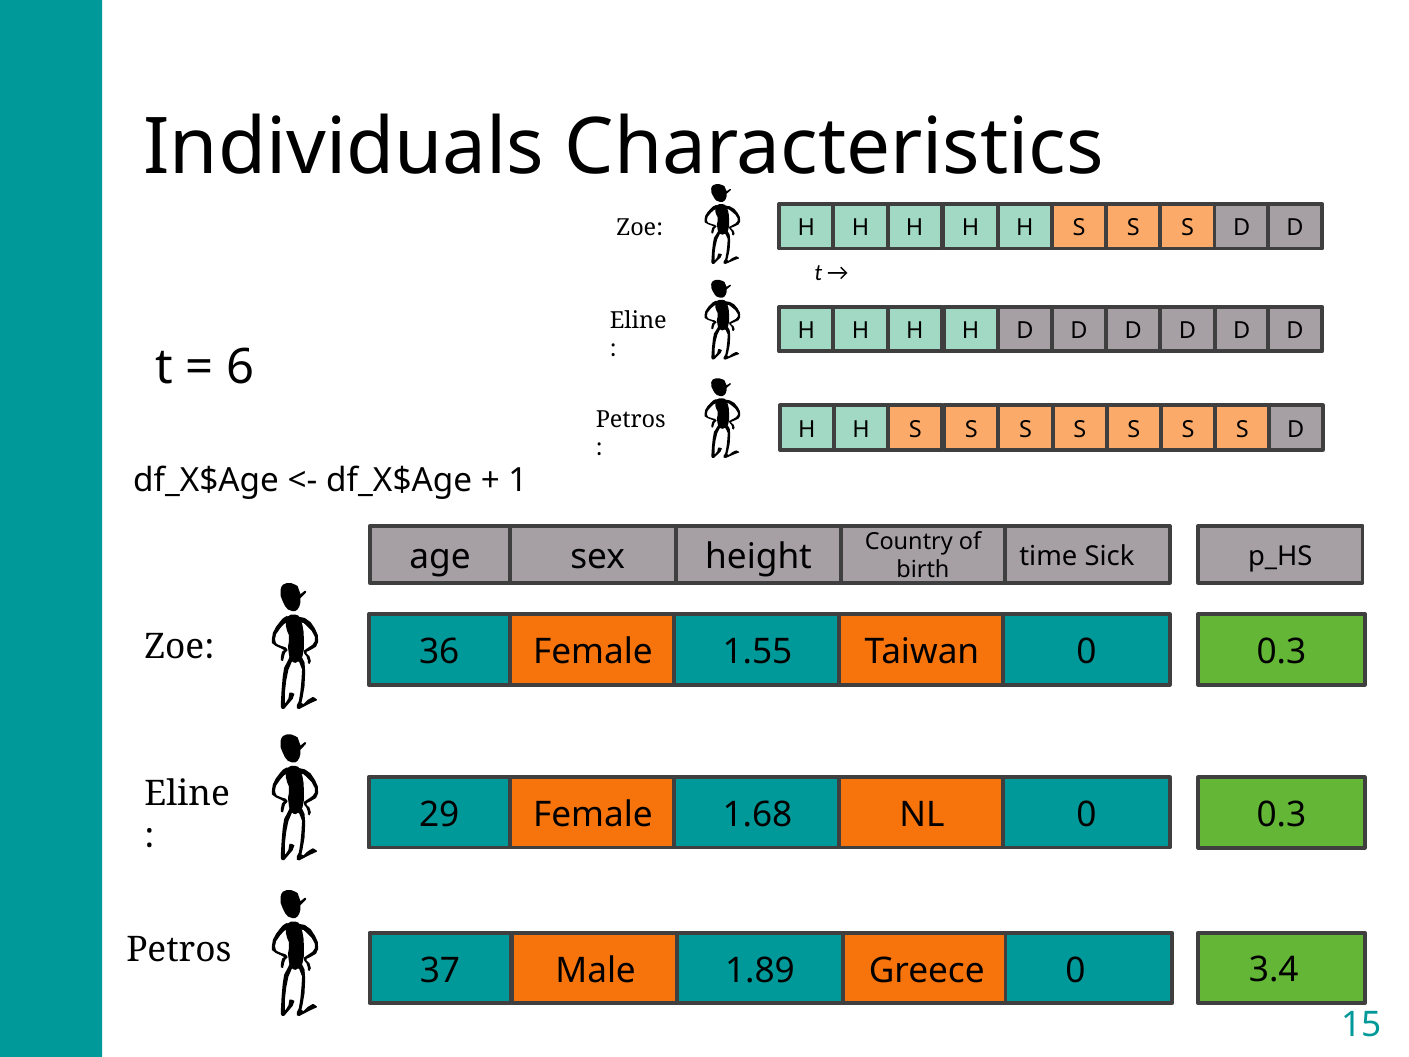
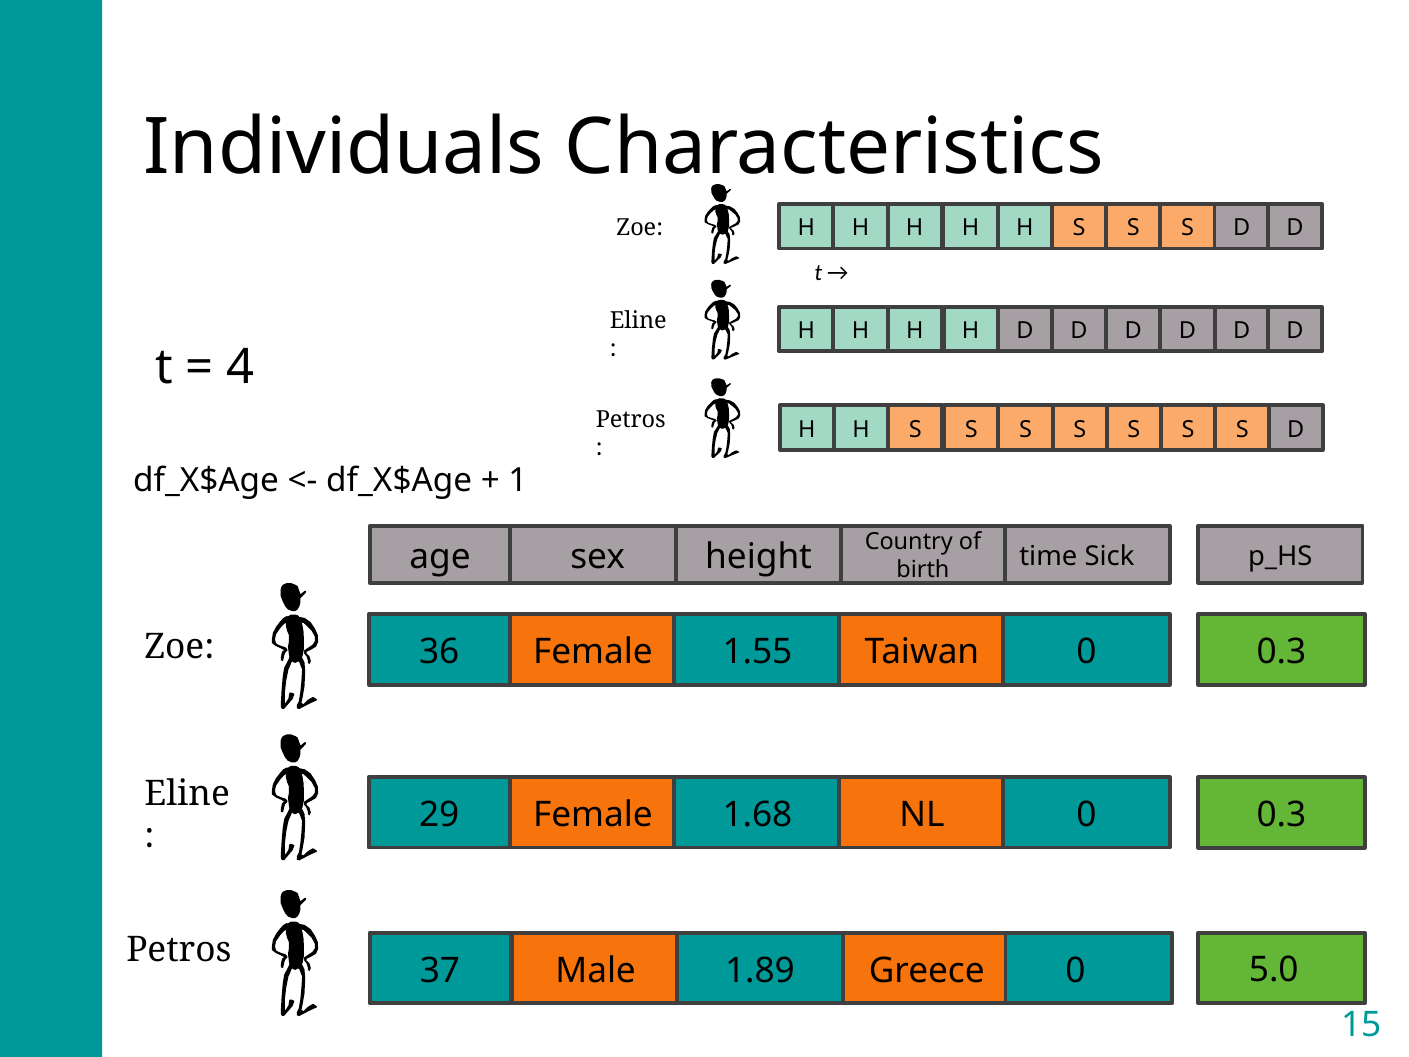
6: 6 -> 4 (241, 367)
3.4: 3.4 -> 5.0 (1274, 970)
